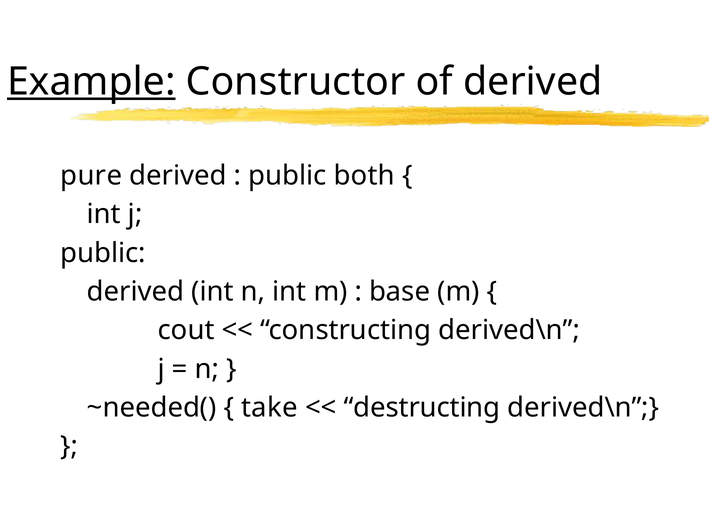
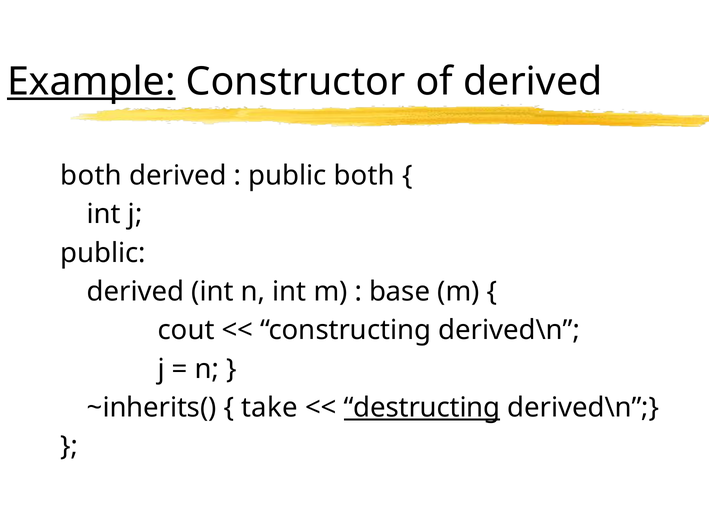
pure: pure -> both (91, 176)
~needed(: ~needed( -> ~inherits( (152, 407)
destructing underline: none -> present (422, 407)
